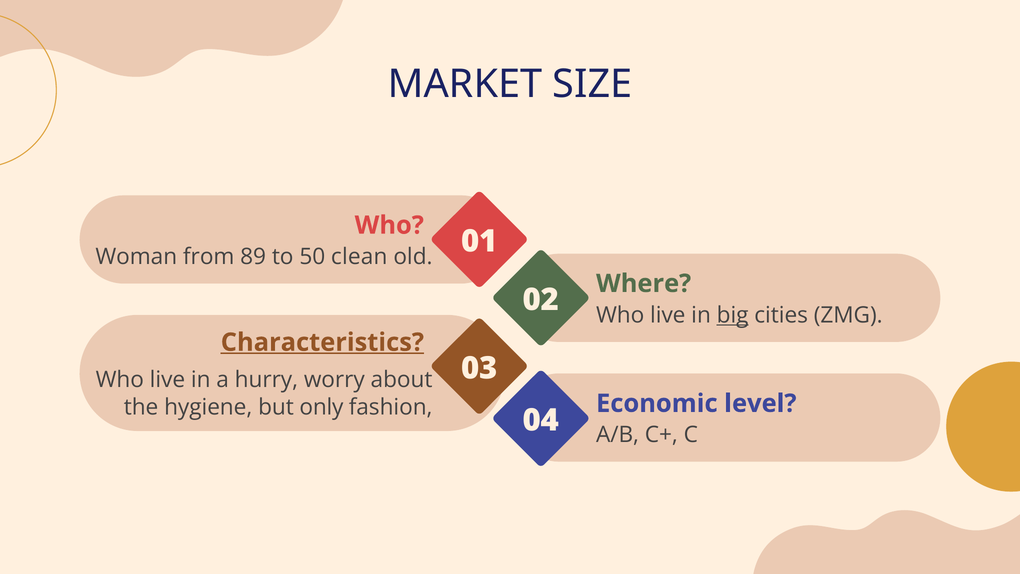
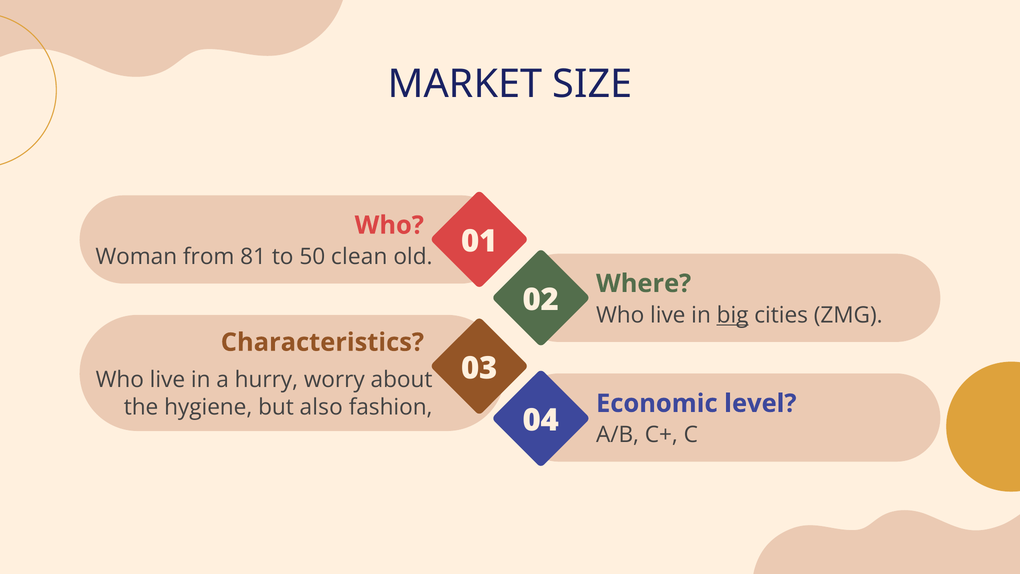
89: 89 -> 81 (253, 257)
Characteristics underline: present -> none (322, 342)
only: only -> also (321, 407)
